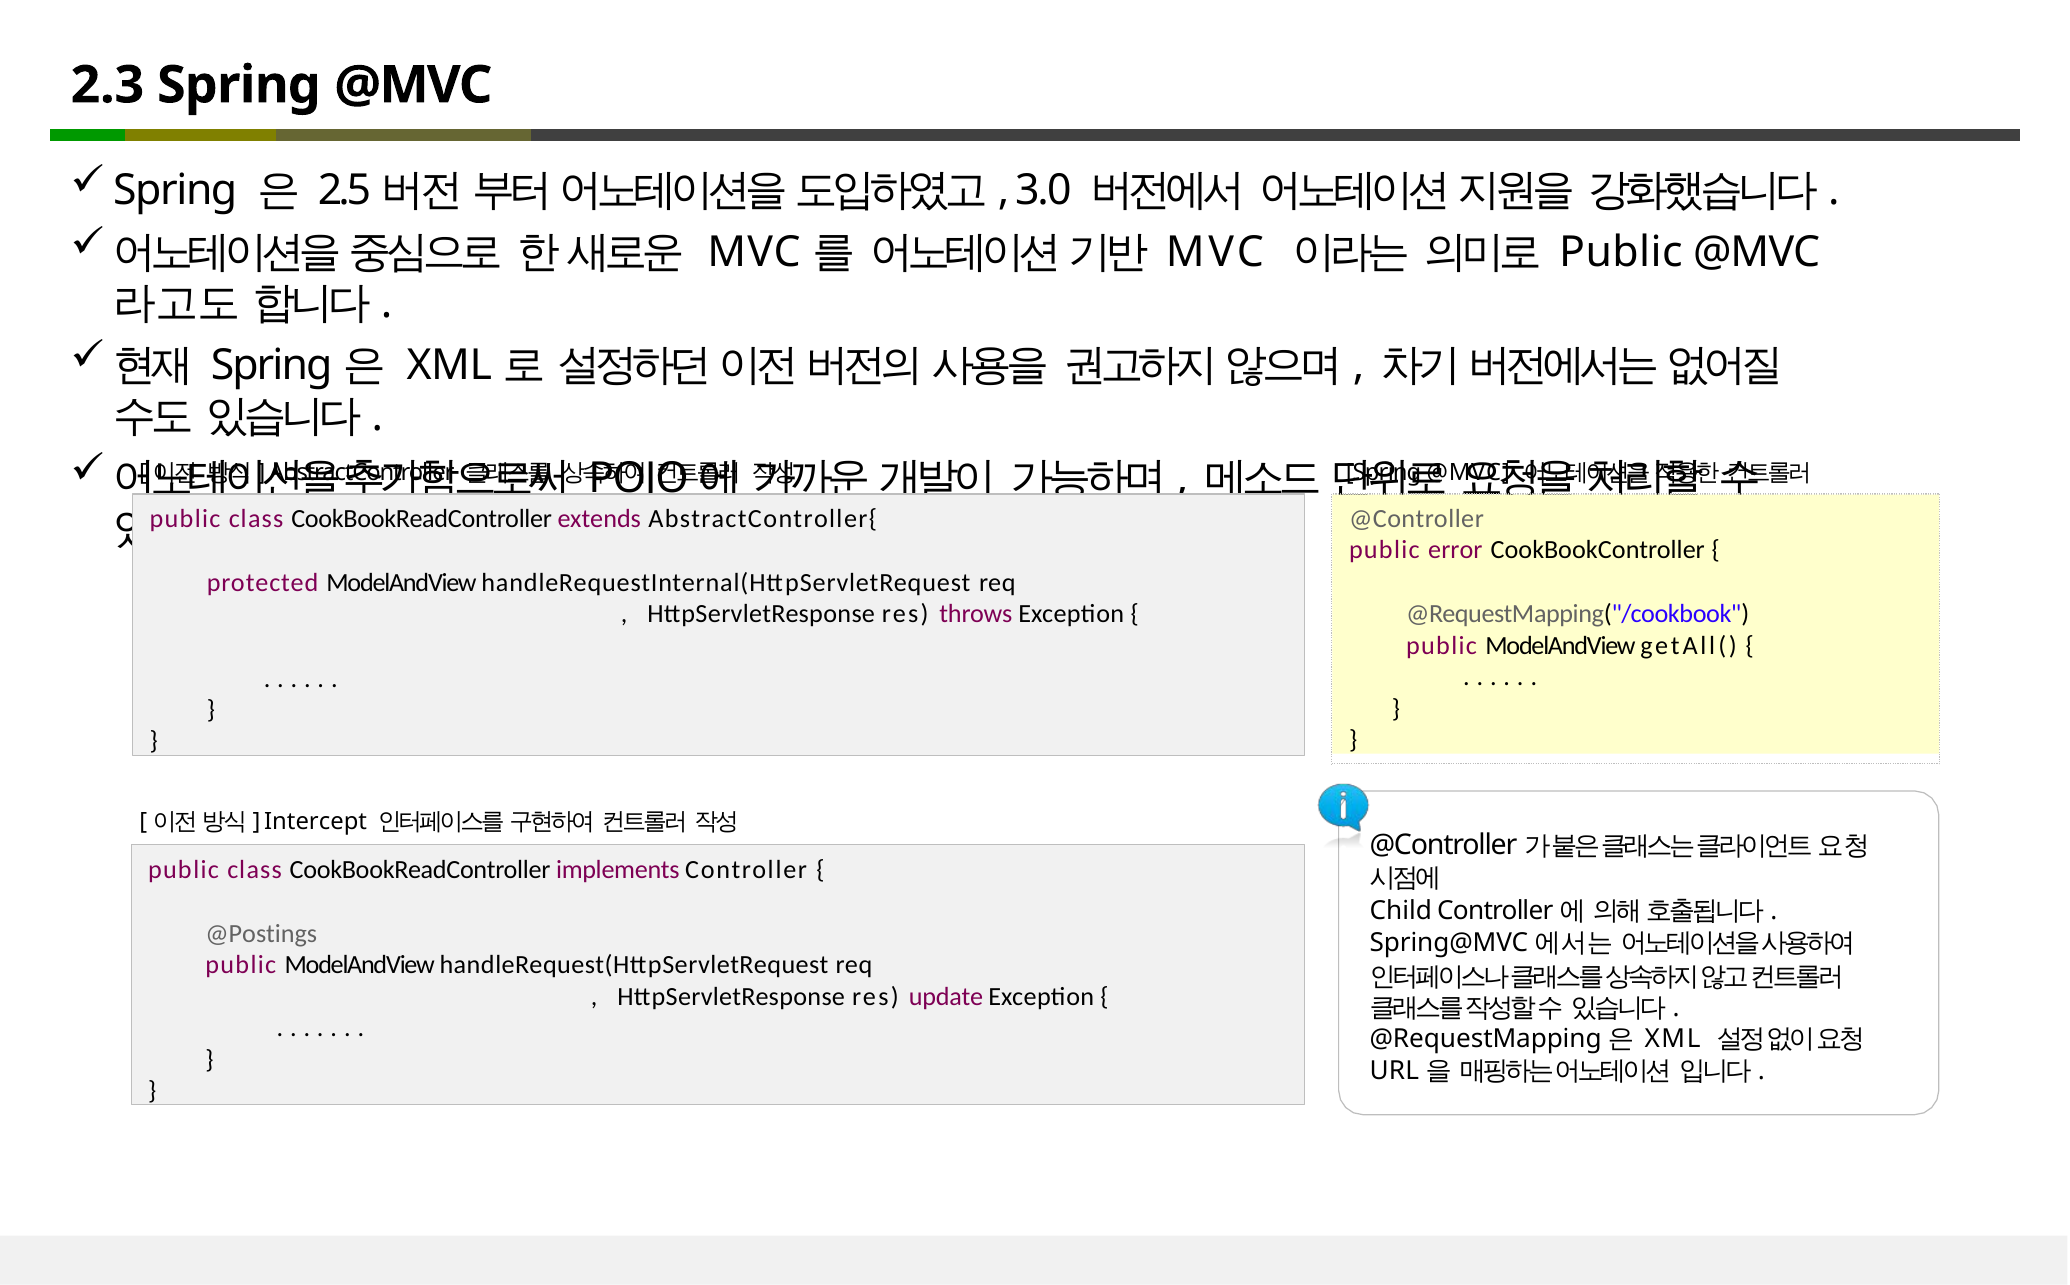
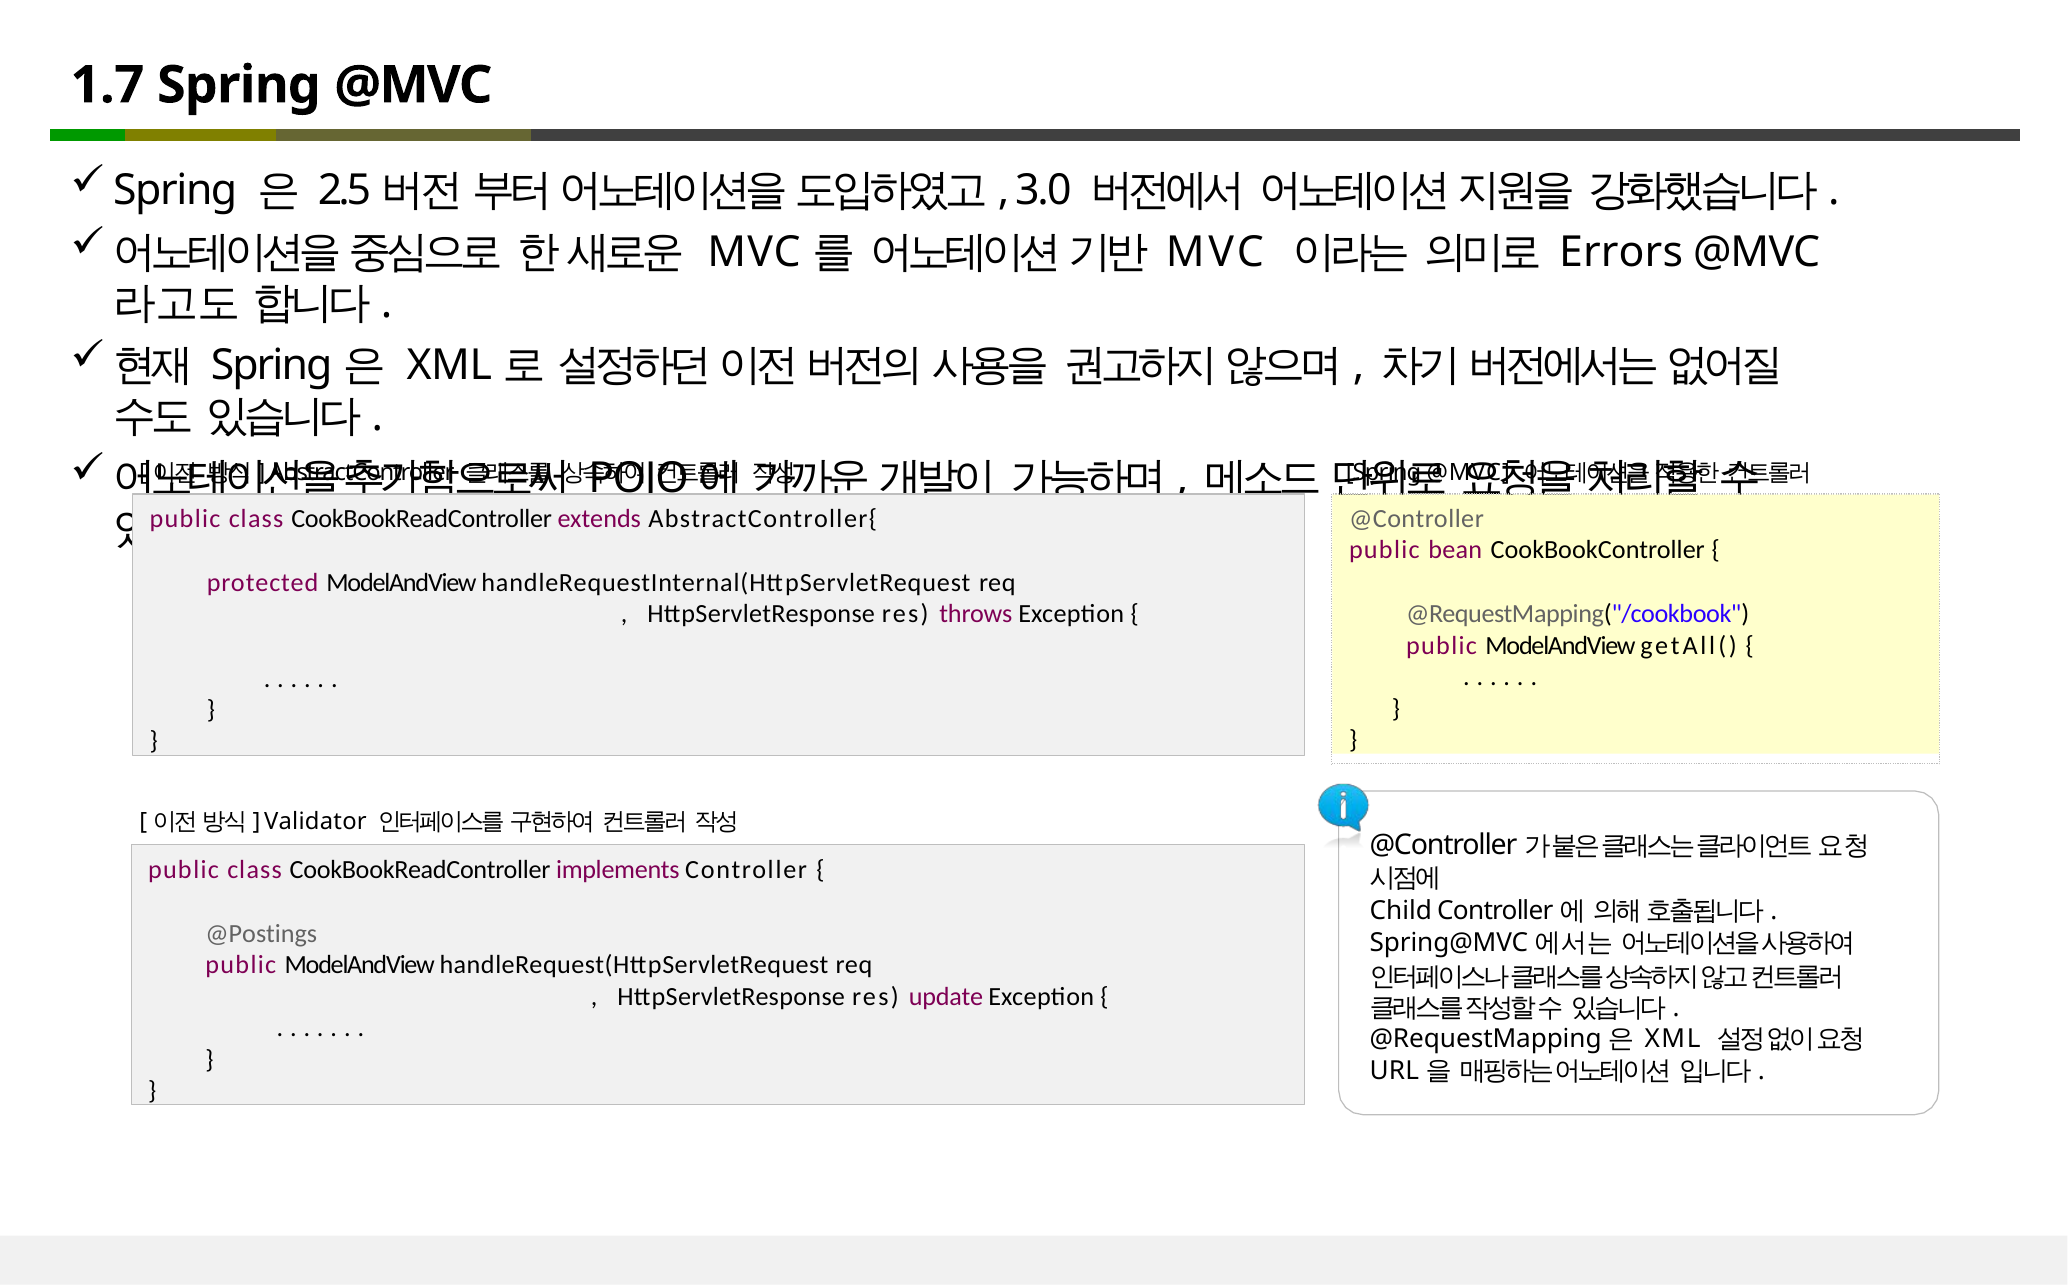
2.3: 2.3 -> 1.7 (107, 85)
Public: Public -> Errors (1621, 252)
error: error -> bean (1455, 550)
Intercept: Intercept -> Validator (315, 822)
